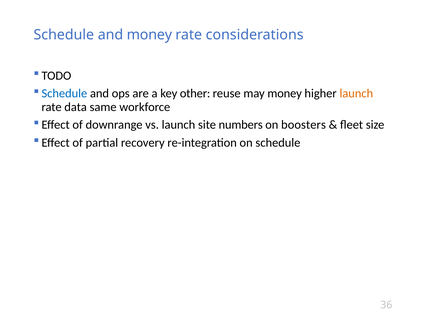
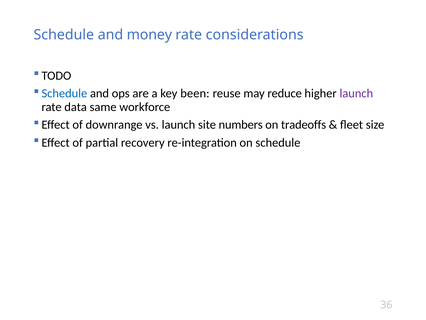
other: other -> been (195, 93)
may money: money -> reduce (285, 93)
launch colour: orange -> purple (356, 93)
boosters: boosters -> tradeoffs (304, 125)
